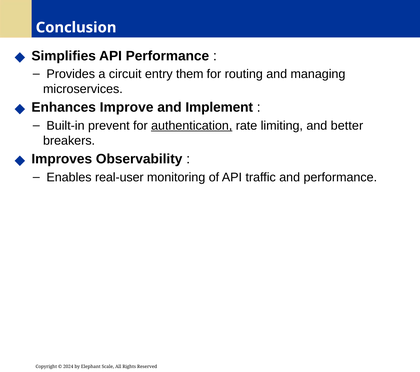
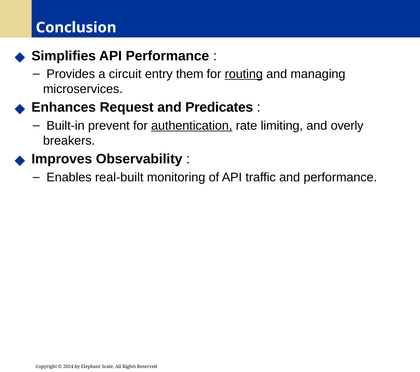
routing underline: none -> present (244, 74)
Improve: Improve -> Request (127, 107)
Implement: Implement -> Predicates (219, 107)
better: better -> overly (347, 126)
real-user: real-user -> real-built (119, 177)
